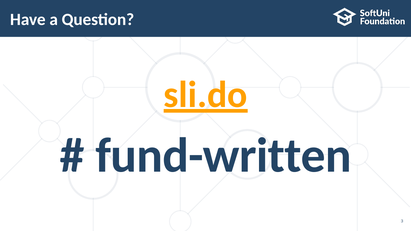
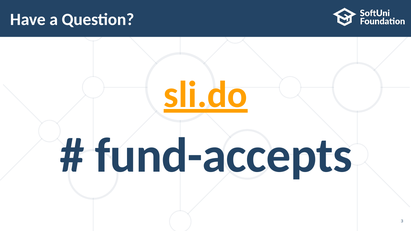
fund-written: fund-written -> fund-accepts (224, 156)
